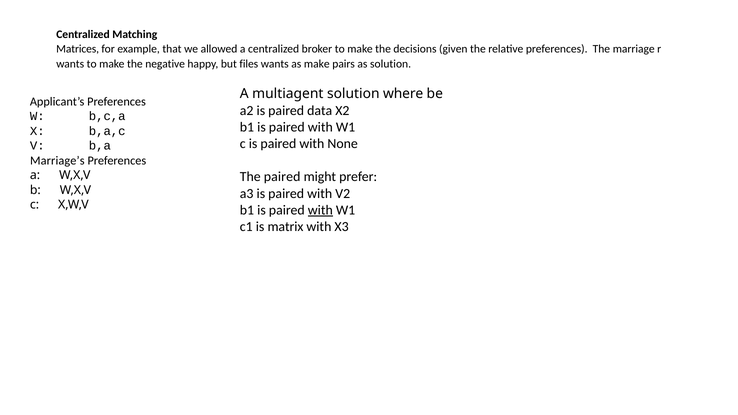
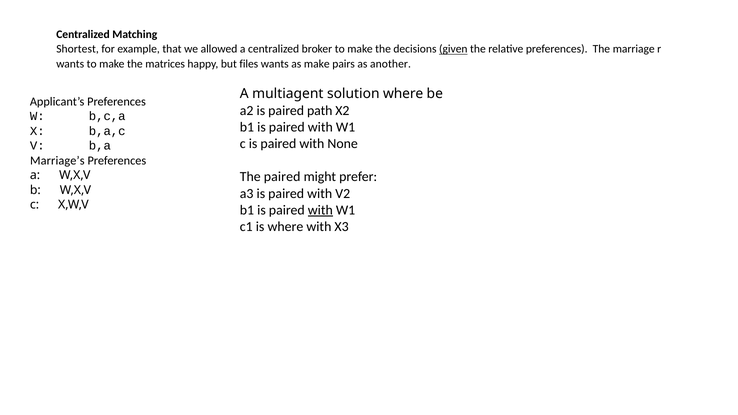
Matrices: Matrices -> Shortest (78, 49)
given underline: none -> present (453, 49)
negative: negative -> matrices (165, 64)
as solution: solution -> another (391, 64)
data: data -> path (320, 111)
is matrix: matrix -> where (285, 227)
